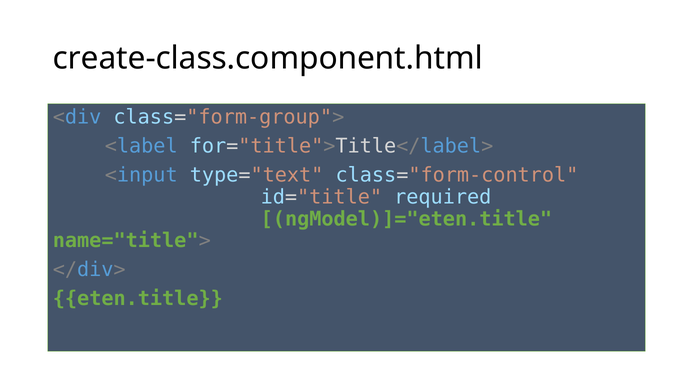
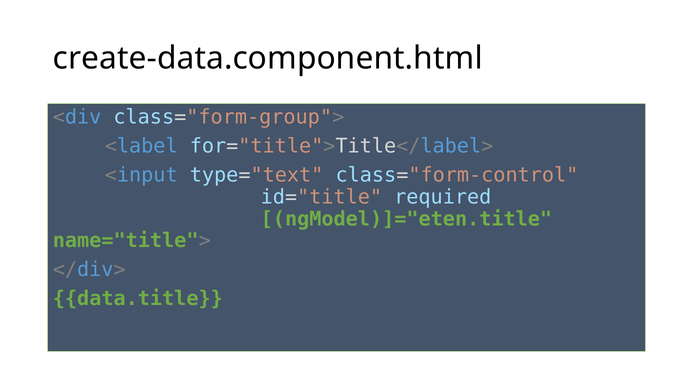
create-class.component.html: create-class.component.html -> create-data.component.html (268, 58)
eten.title: eten.title -> data.title (138, 299)
